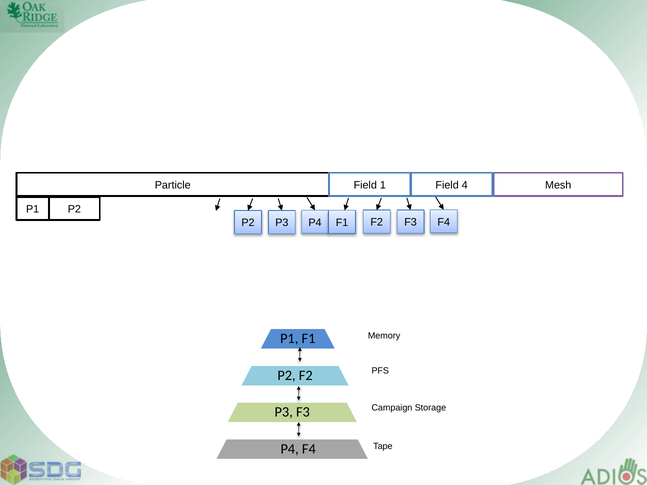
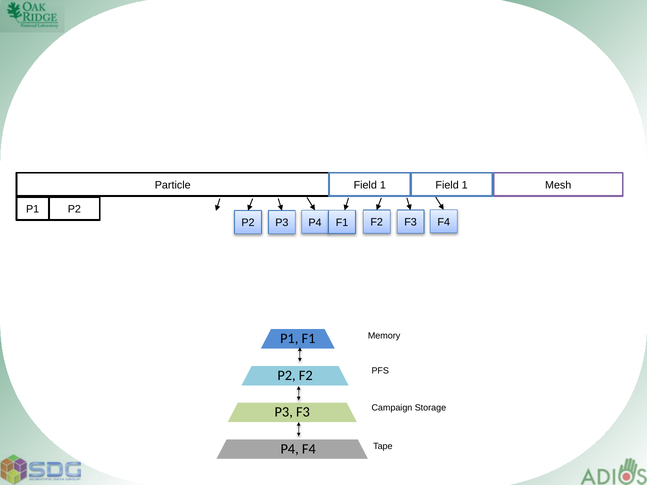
4: 4 -> 1 (465, 185)
